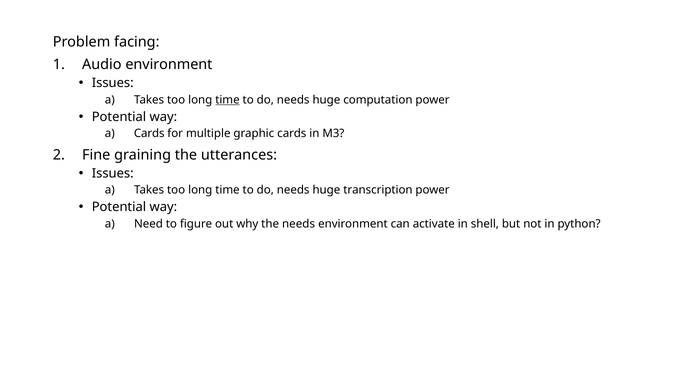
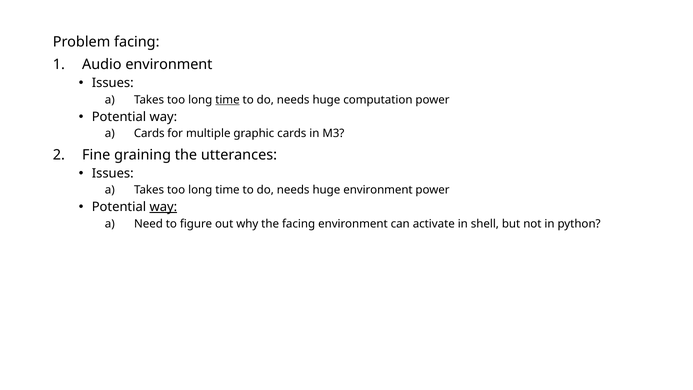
huge transcription: transcription -> environment (378, 190)
way underline: none -> present (163, 207)
the needs: needs -> facing (299, 224)
